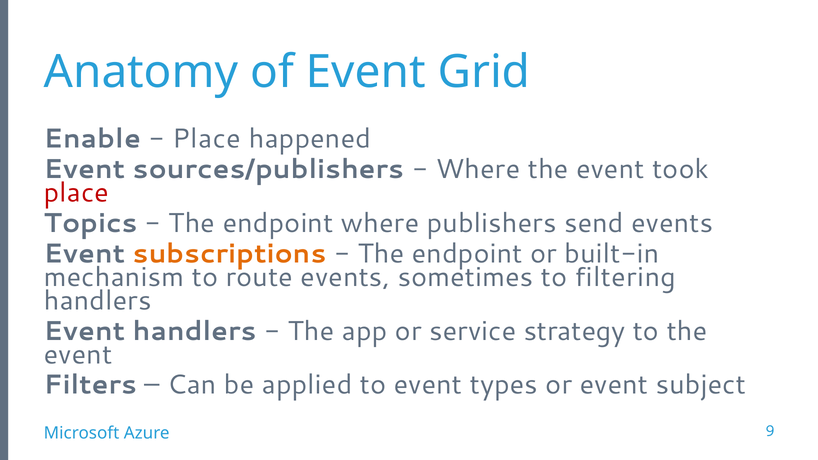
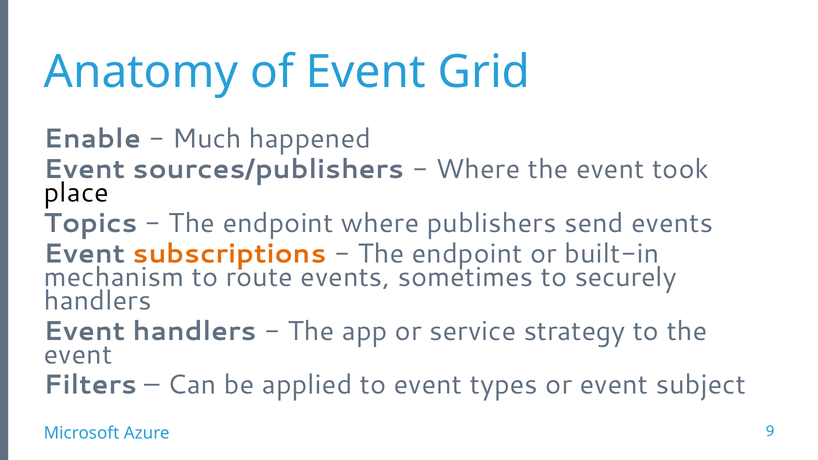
Place: Place -> Much (207, 139)
place colour: red -> black (76, 193)
filtering: filtering -> securely (626, 277)
